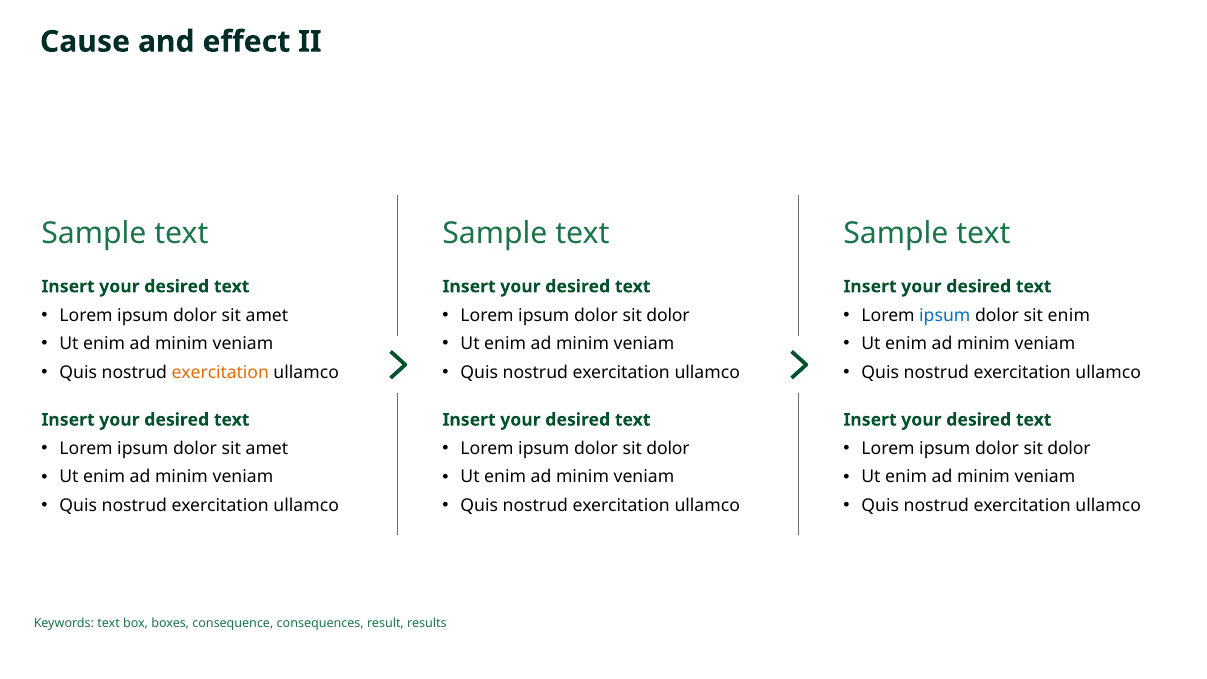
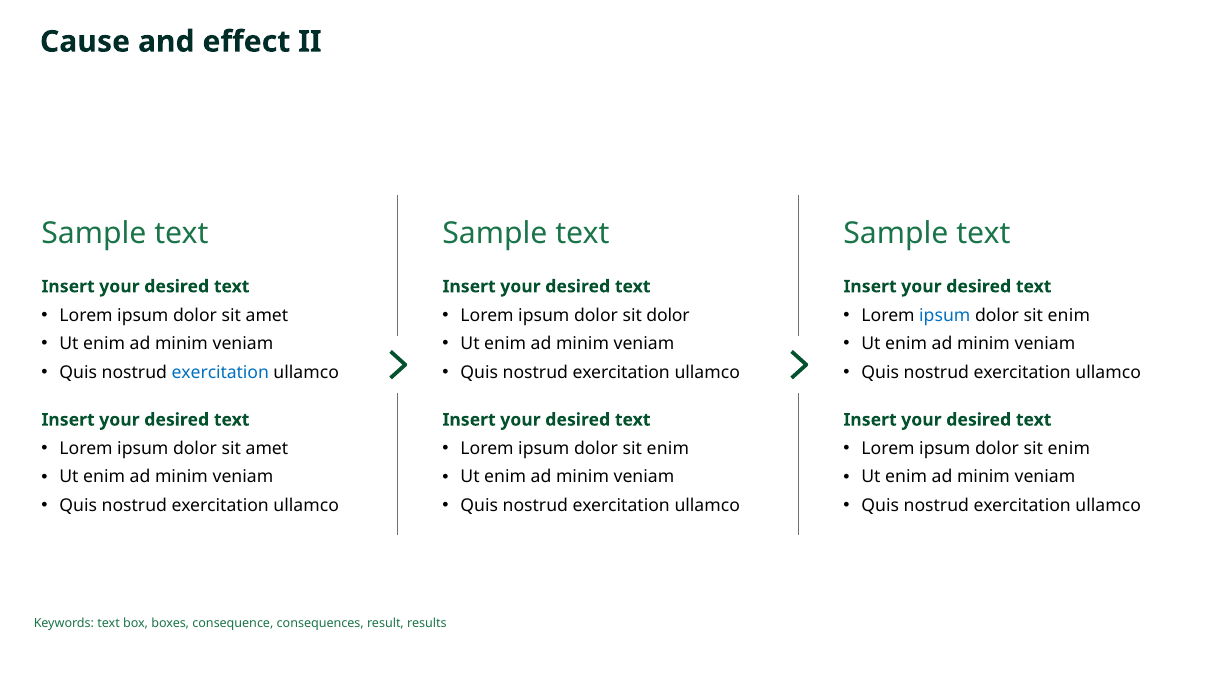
exercitation colour: orange -> blue (220, 373)
dolor: dolor -> enim (668, 448)
dolor: dolor -> enim (1069, 448)
